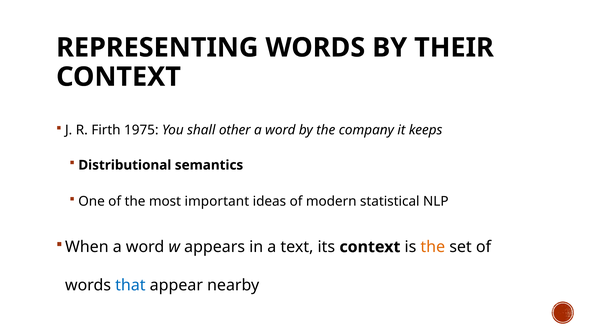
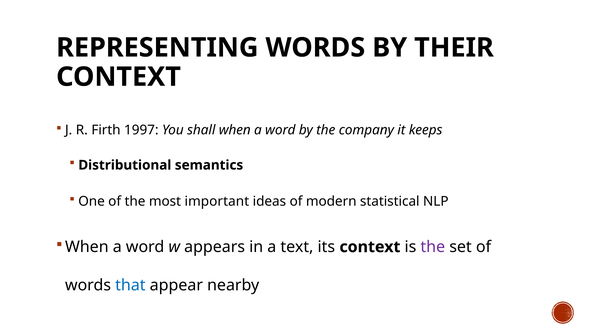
1975: 1975 -> 1997 (141, 130)
shall other: other -> when (235, 130)
the colour: orange -> purple (433, 247)
